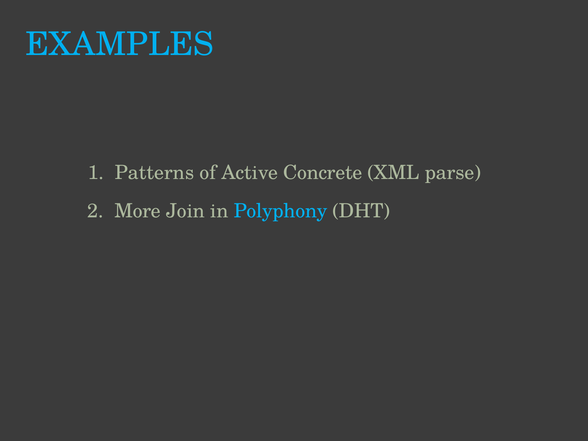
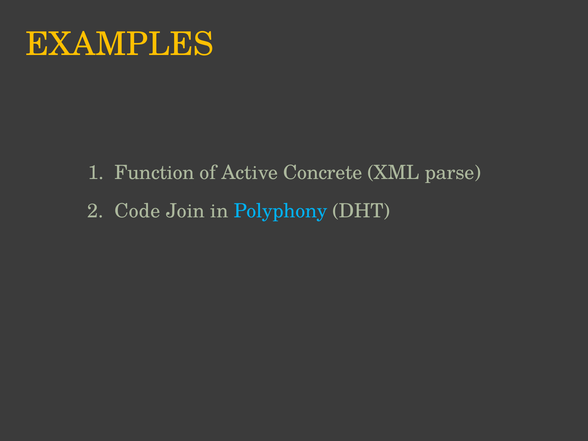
EXAMPLES colour: light blue -> yellow (120, 44)
Patterns: Patterns -> Function (155, 173)
More: More -> Code (137, 211)
